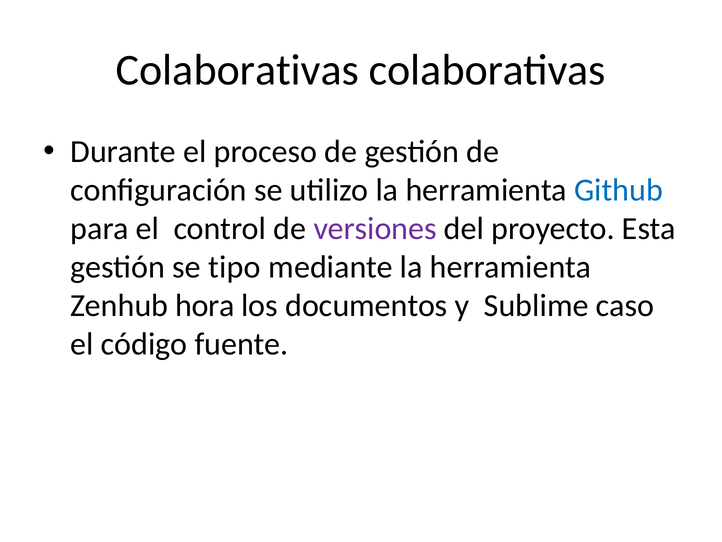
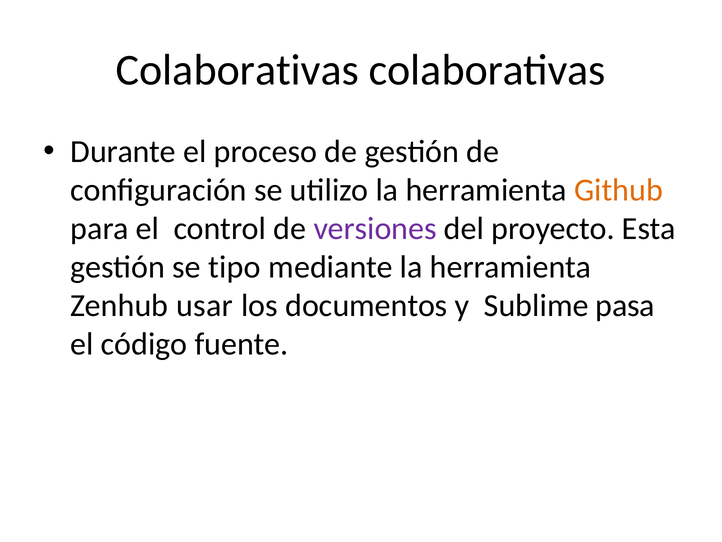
Github colour: blue -> orange (618, 190)
hora: hora -> usar (205, 306)
caso: caso -> pasa (625, 306)
